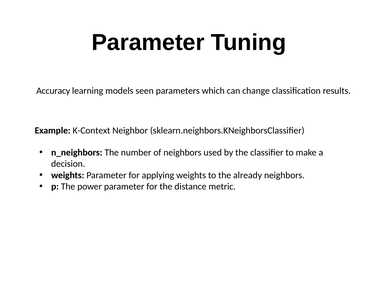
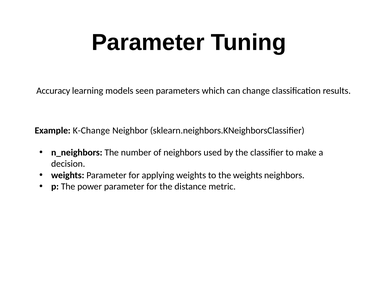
K-Context: K-Context -> K-Change (91, 130)
the already: already -> weights (248, 175)
